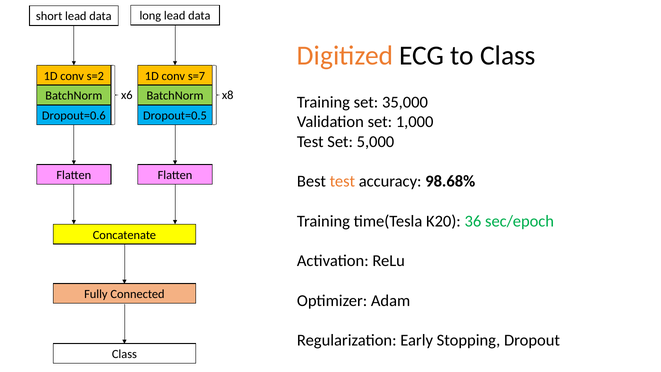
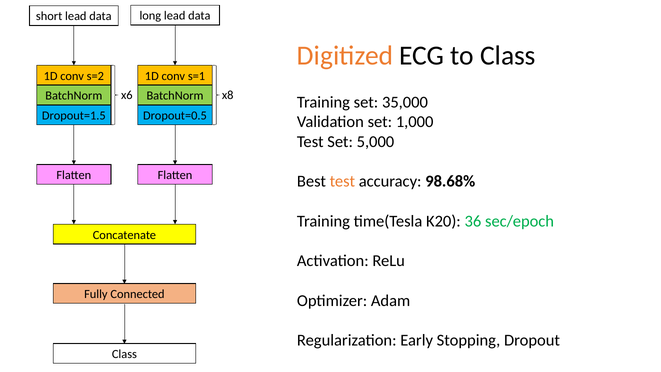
s=7: s=7 -> s=1 (197, 76)
Dropout=0.6: Dropout=0.6 -> Dropout=1.5 (74, 116)
